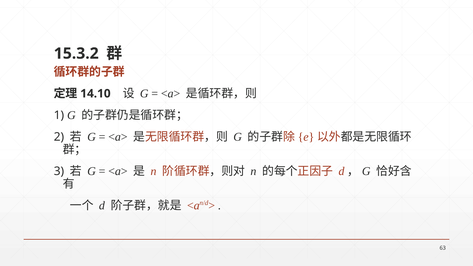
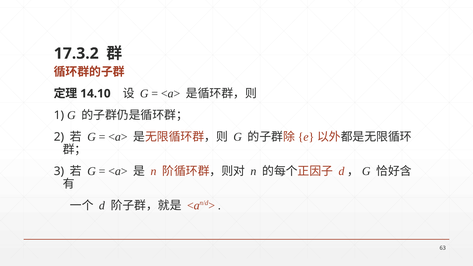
15.3.2: 15.3.2 -> 17.3.2 (76, 53)
